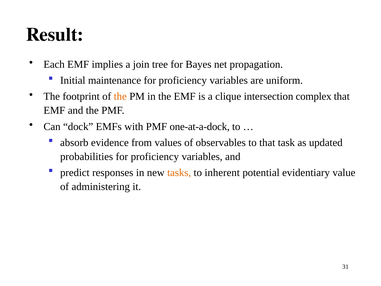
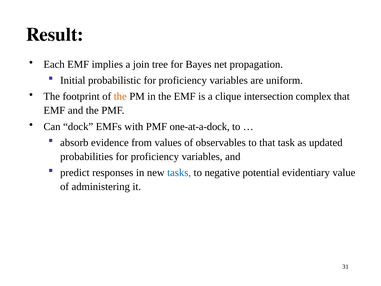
maintenance: maintenance -> probabilistic (115, 80)
tasks colour: orange -> blue (179, 173)
inherent: inherent -> negative (222, 173)
